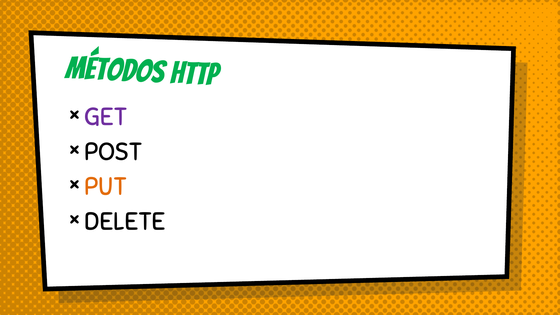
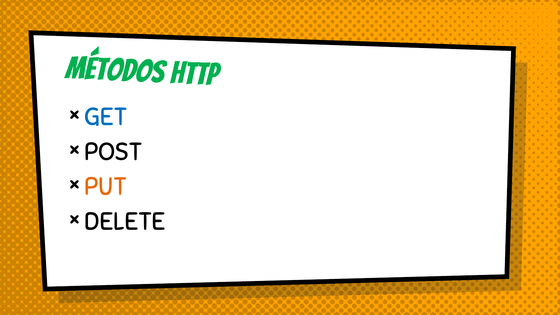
GET colour: purple -> blue (106, 117)
